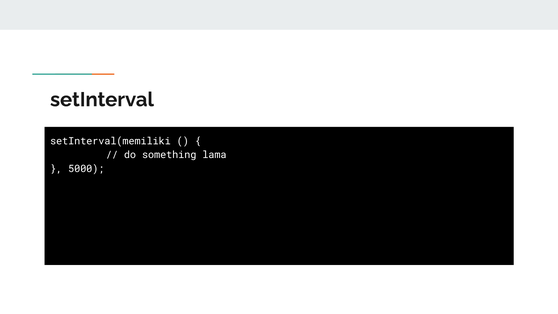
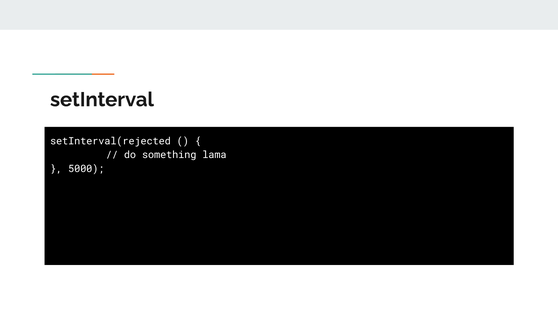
setInterval(memiliki: setInterval(memiliki -> setInterval(rejected (110, 141)
